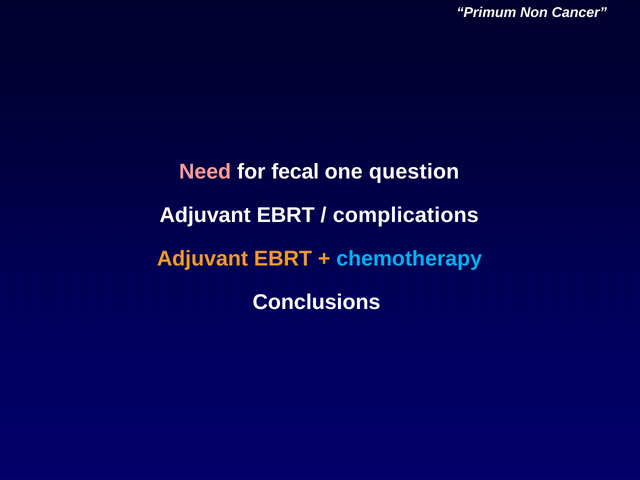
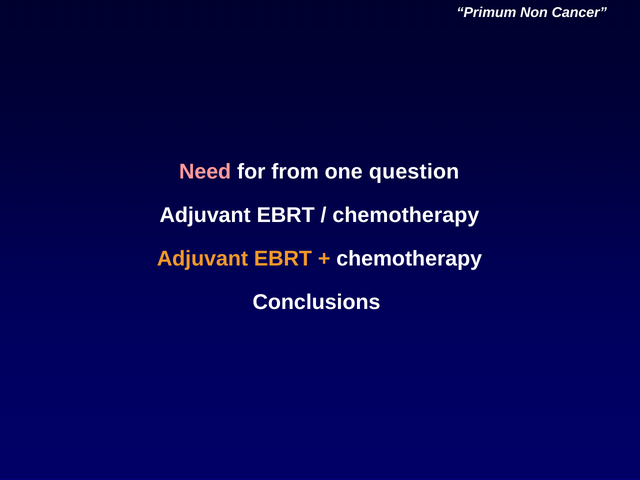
fecal: fecal -> from (295, 172)
complications: complications -> chemotherapy (406, 215)
chemotherapy colour: light blue -> white (409, 259)
